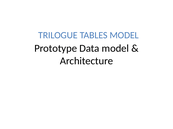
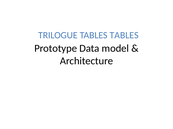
TABLES MODEL: MODEL -> TABLES (124, 35)
